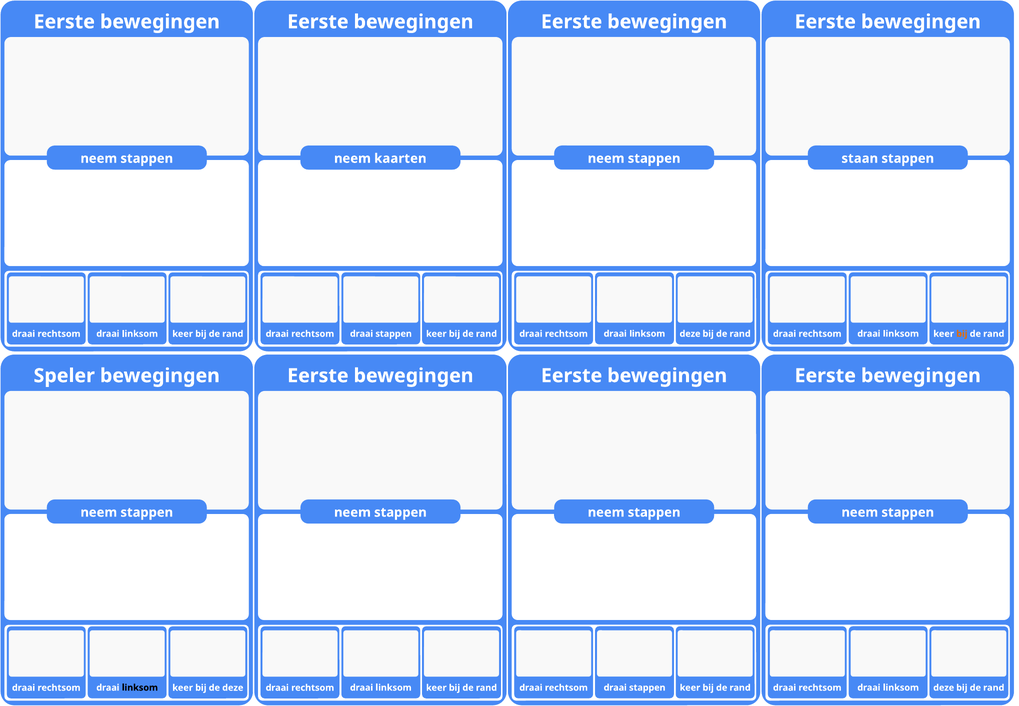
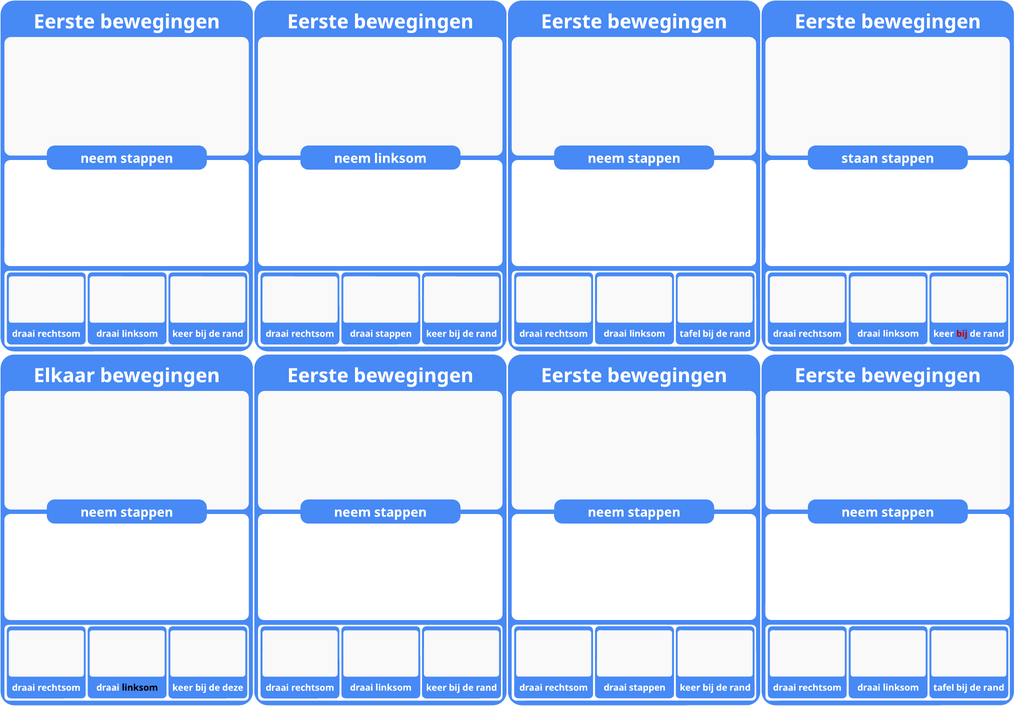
neem kaarten: kaarten -> linksom (400, 158)
deze: deze -> tafel (690, 334)
bij colour: orange -> red (962, 334)
Speler: Speler -> Elkaar (64, 375)
deze: deze -> tafel (944, 687)
